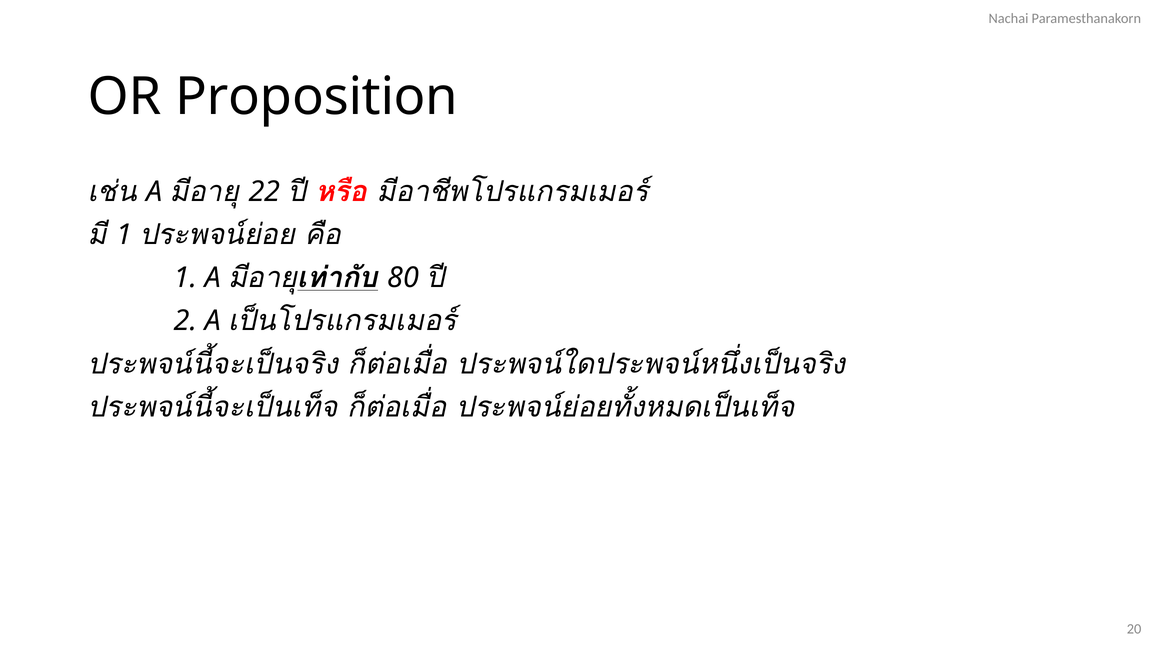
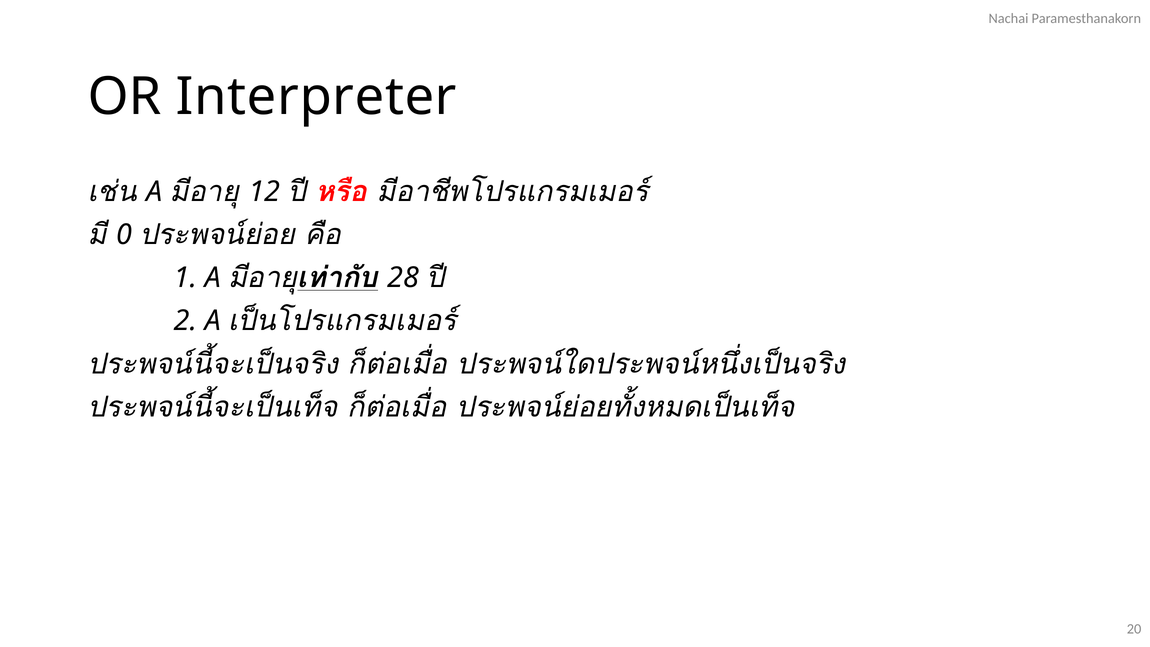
Proposition: Proposition -> Interpreter (316, 97)
22: 22 -> 12 (265, 192)
1: 1 -> 0 (124, 235)
80: 80 -> 28 (403, 278)
